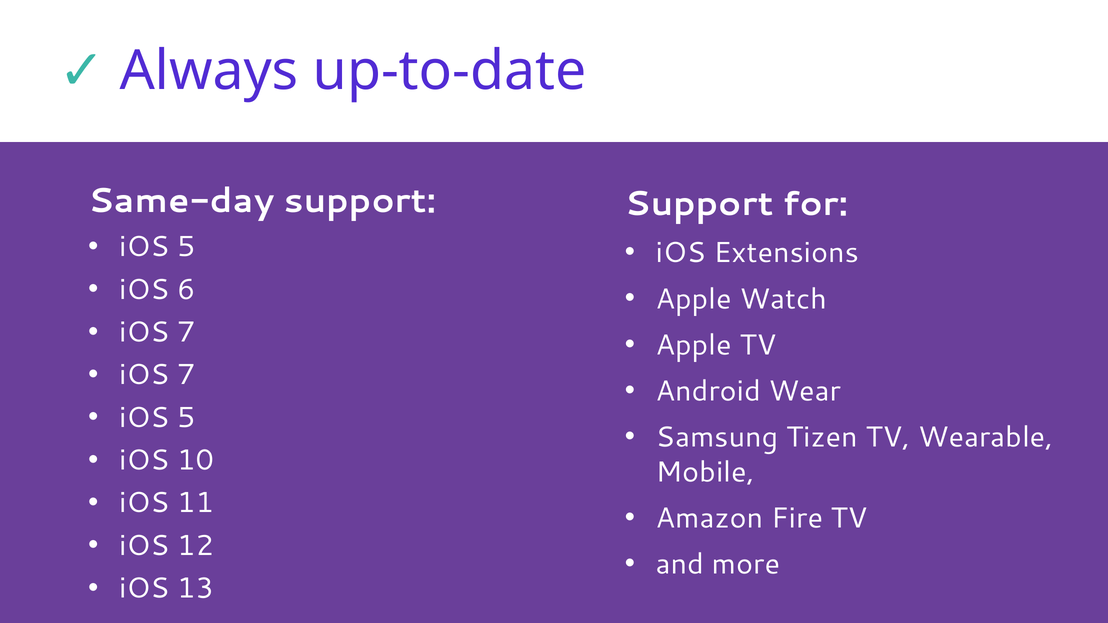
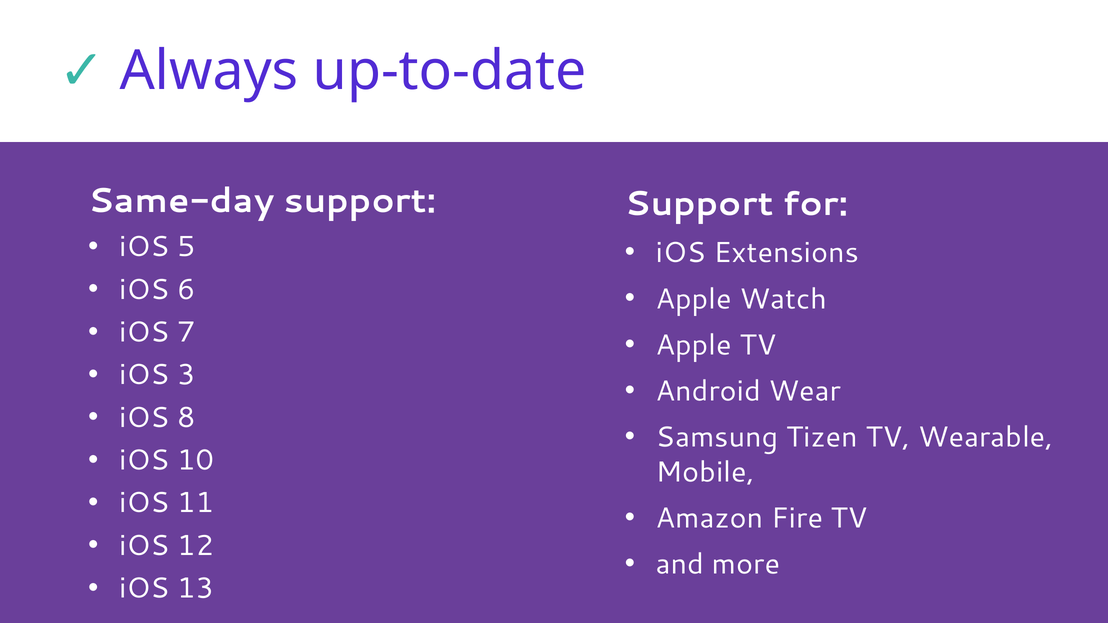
7: 7 -> 3 (186, 375)
5: 5 -> 8 (186, 418)
